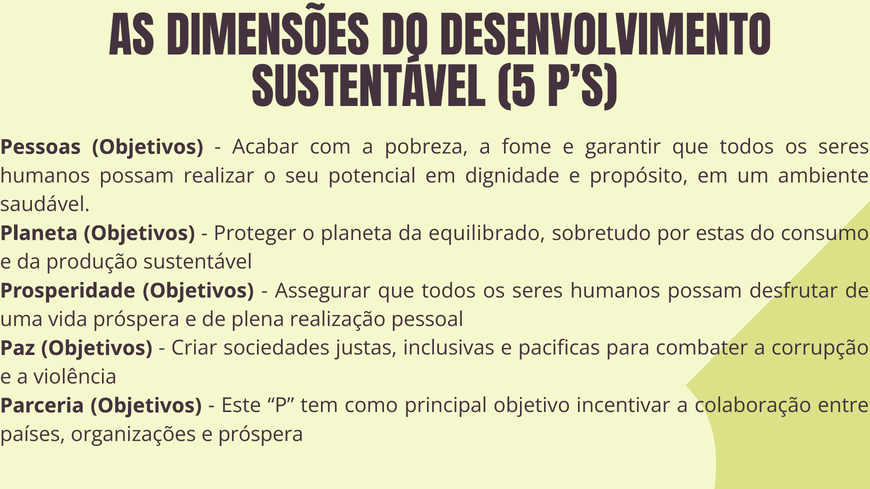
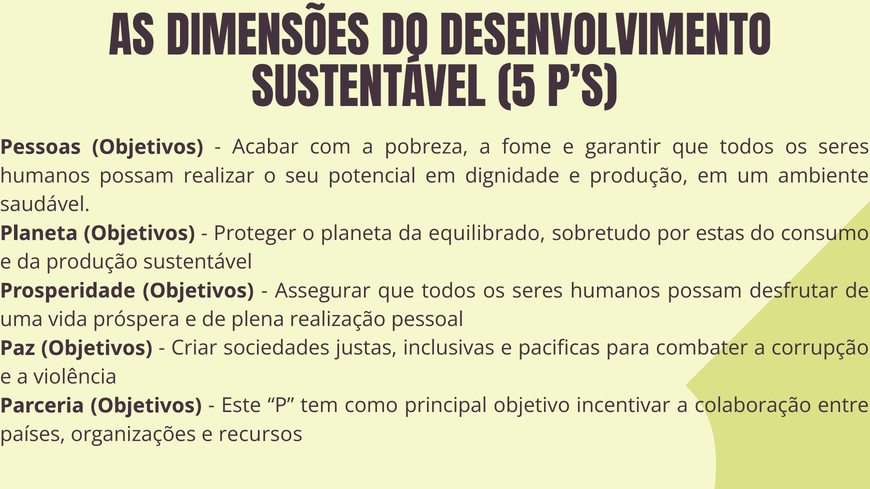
e propósito: propósito -> produção (639, 176)
e próspera: próspera -> recursos (261, 435)
